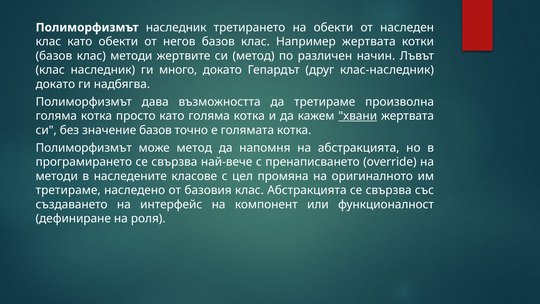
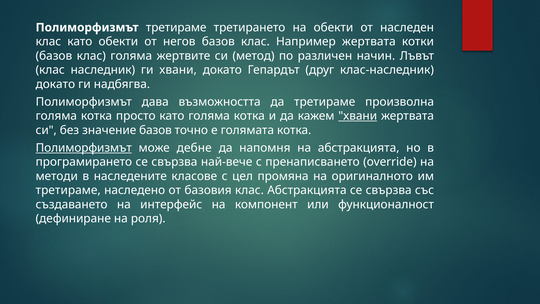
Полиморфизмът наследник: наследник -> третираме (176, 27)
клас методи: методи -> голяма (131, 56)
ги много: много -> хвани (178, 70)
Полиморфизмът underline: none -> present (84, 148)
може метод: метод -> дебне (194, 148)
